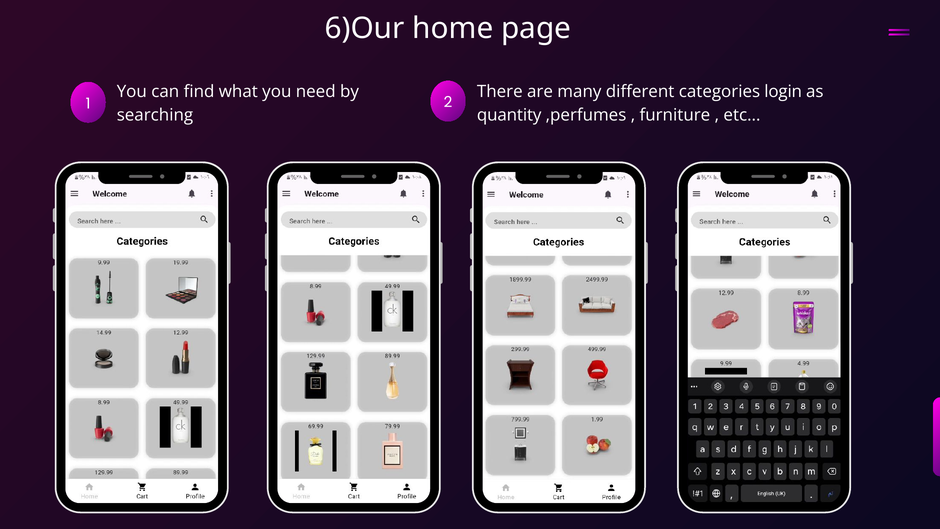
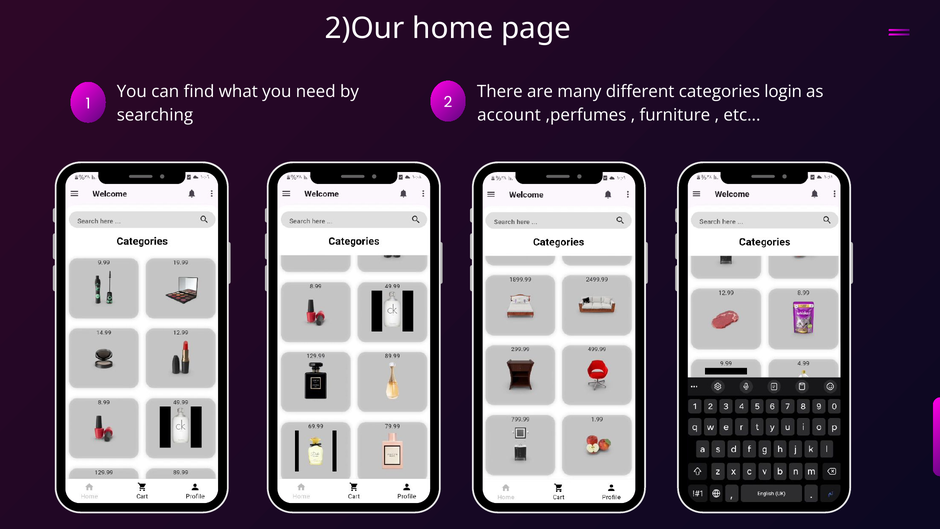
6)Our: 6)Our -> 2)Our (365, 28)
quantity: quantity -> account (509, 115)
